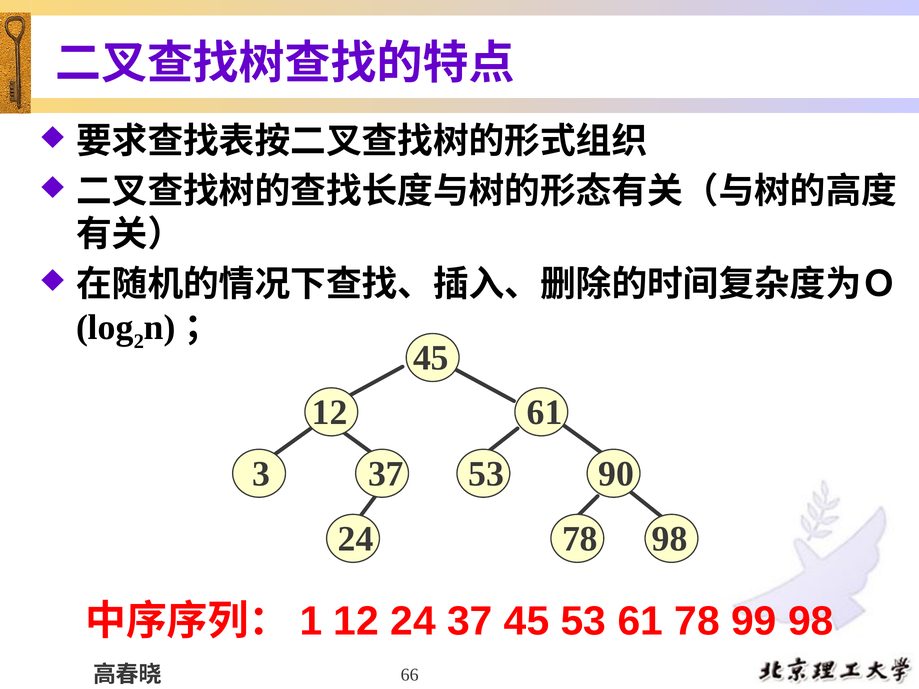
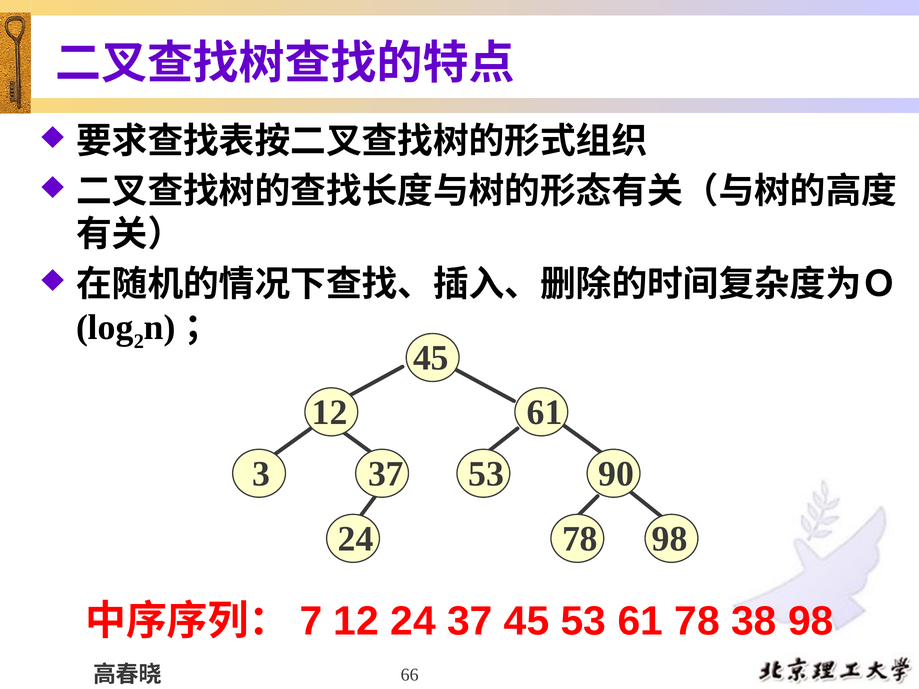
1: 1 -> 7 (311, 622)
99: 99 -> 38 (754, 622)
